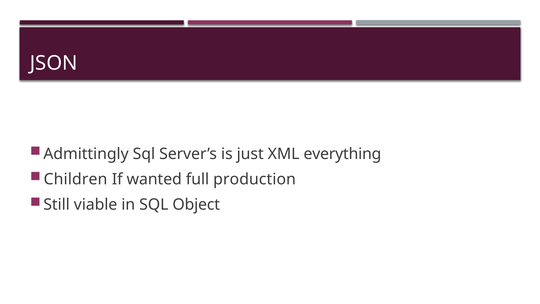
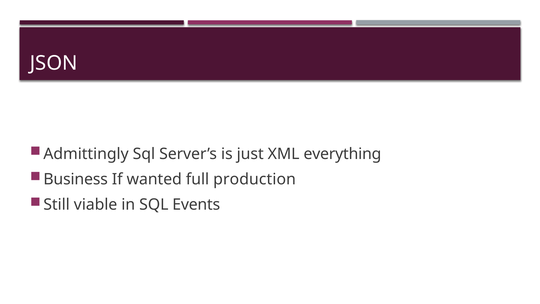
Children: Children -> Business (76, 179)
Object: Object -> Events (196, 205)
